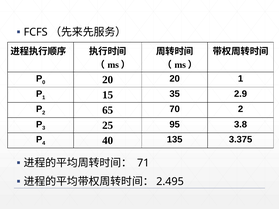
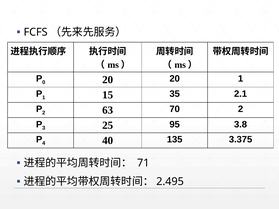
2.9: 2.9 -> 2.1 (241, 94)
65: 65 -> 63 (108, 110)
